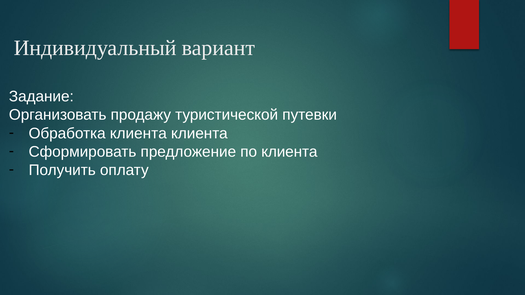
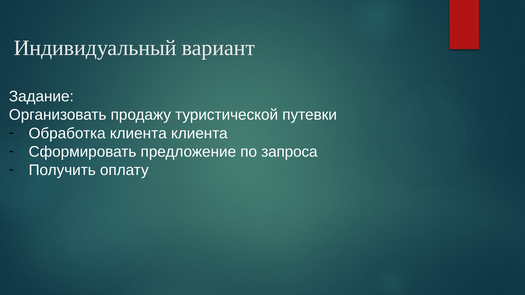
по клиента: клиента -> запроса (289, 152)
